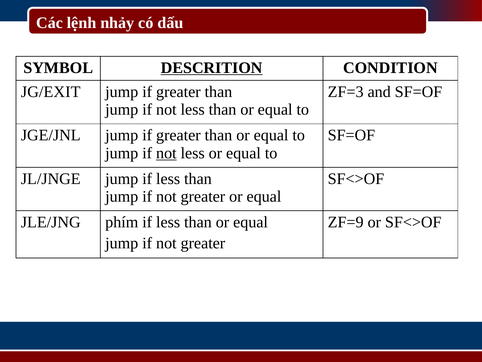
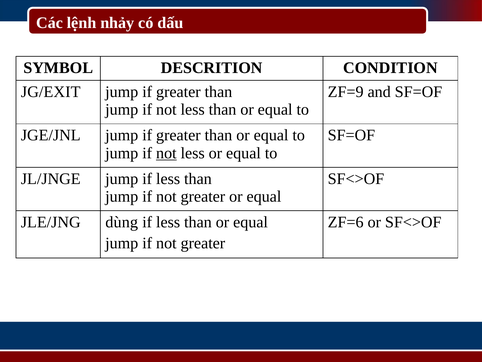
DESCRITION underline: present -> none (212, 68)
ZF=3: ZF=3 -> ZF=9 (346, 92)
phím: phím -> dùng (122, 222)
ZF=9: ZF=9 -> ZF=6 (346, 222)
